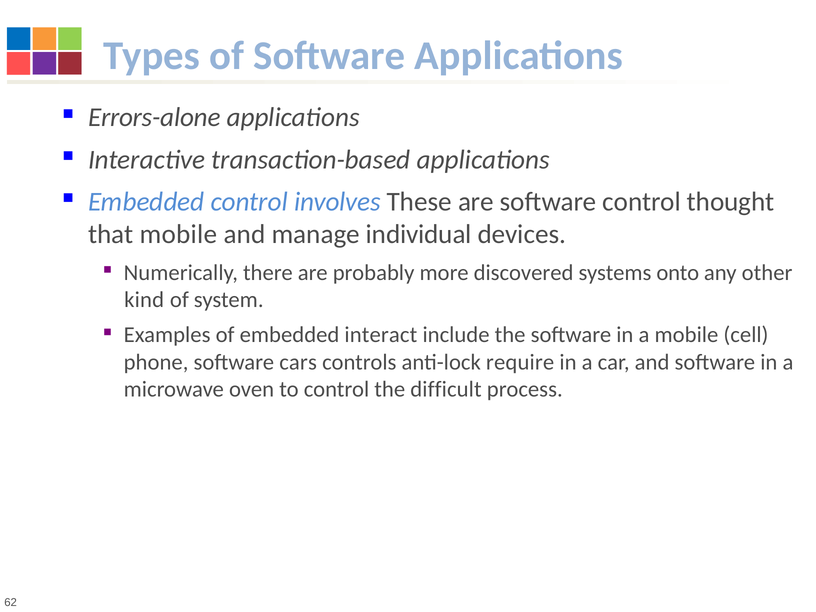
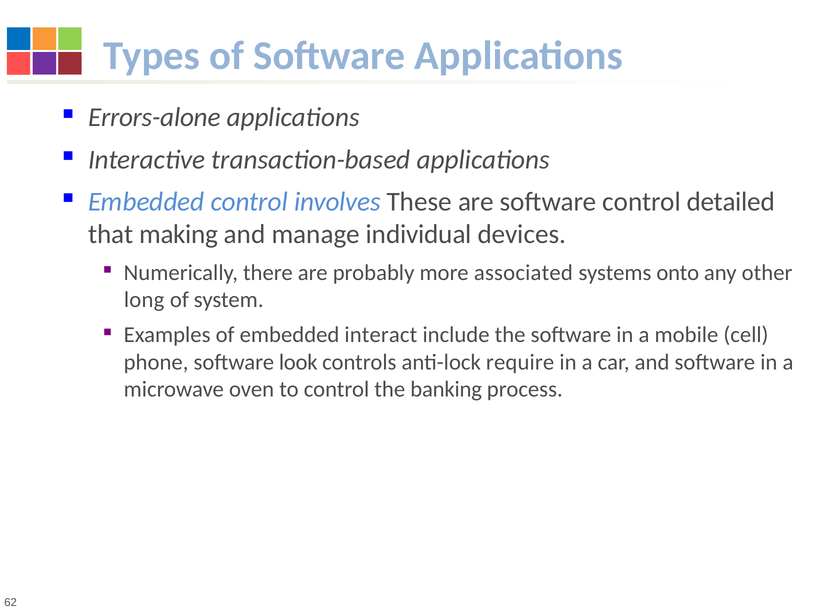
thought: thought -> detailed (731, 202)
that mobile: mobile -> making (179, 234)
discovered: discovered -> associated (523, 273)
kind: kind -> long (144, 300)
cars: cars -> look (298, 362)
difficult: difficult -> banking (446, 389)
